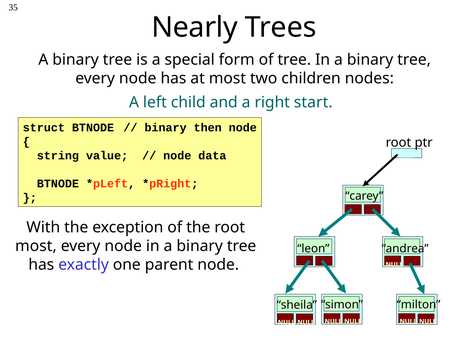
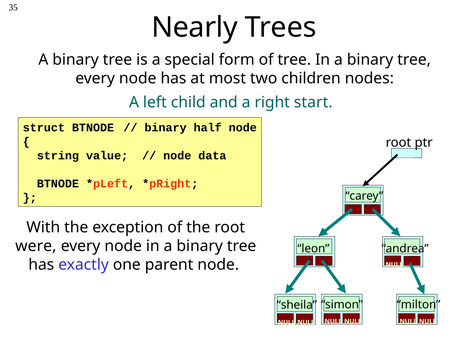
then: then -> half (208, 128)
most: most -> were (36, 246)
